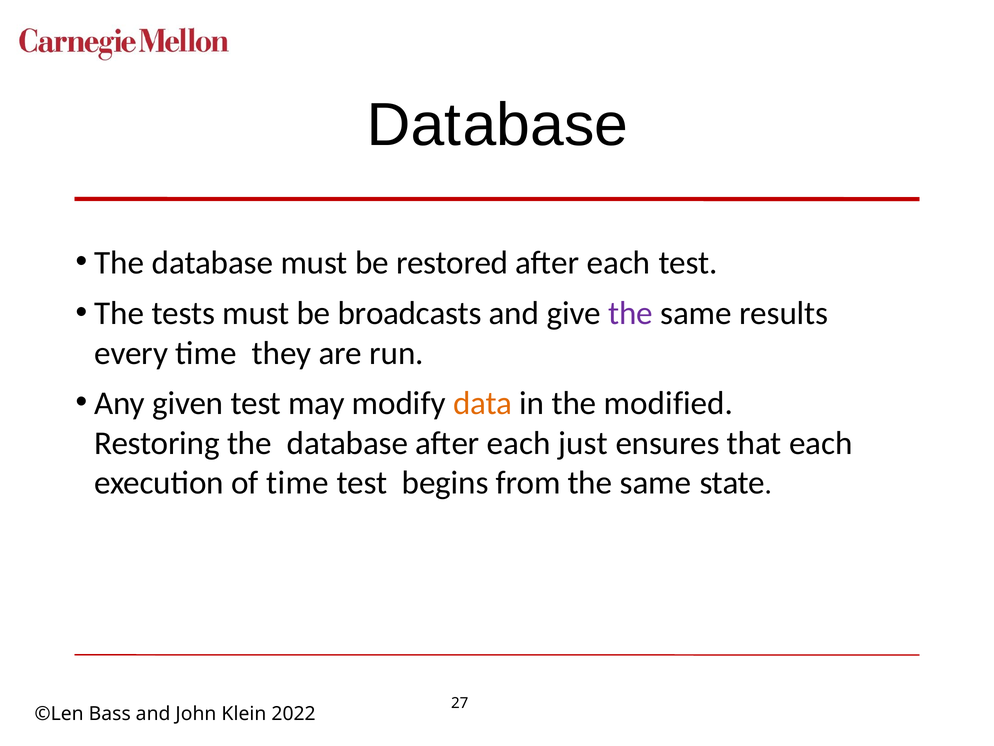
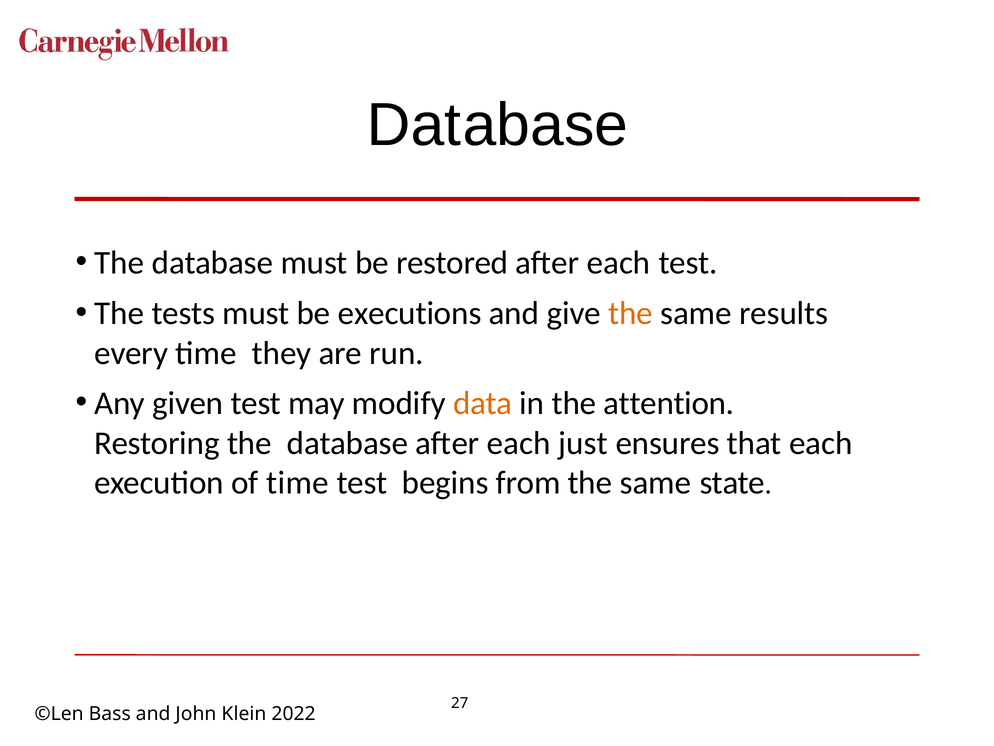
broadcasts: broadcasts -> executions (410, 313)
the colour: purple -> orange (631, 313)
modified: modified -> attention (669, 403)
